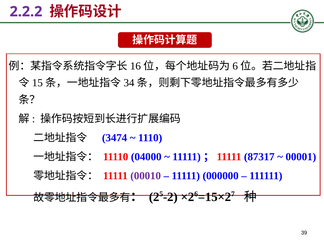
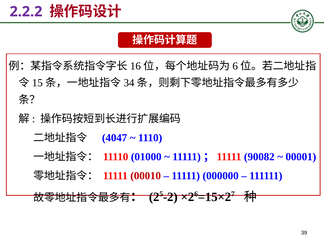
3474: 3474 -> 4047 (115, 138)
04000: 04000 -> 01000 (146, 157)
87317: 87317 -> 90082 (259, 157)
00010 colour: purple -> red (146, 176)
